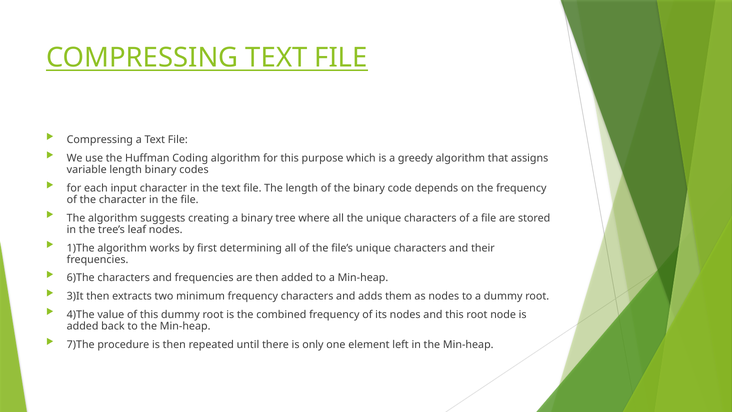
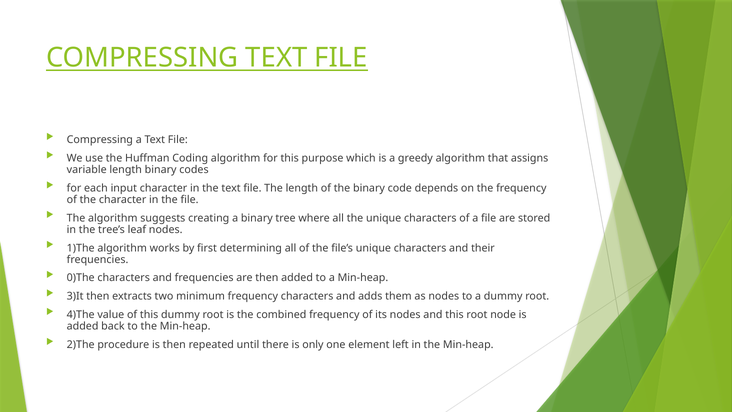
6)The: 6)The -> 0)The (81, 278)
7)The: 7)The -> 2)The (81, 344)
